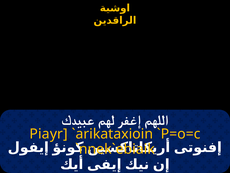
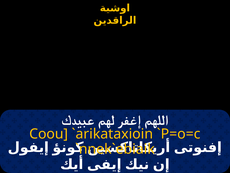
Piayr: Piayr -> Coou (49, 133)
